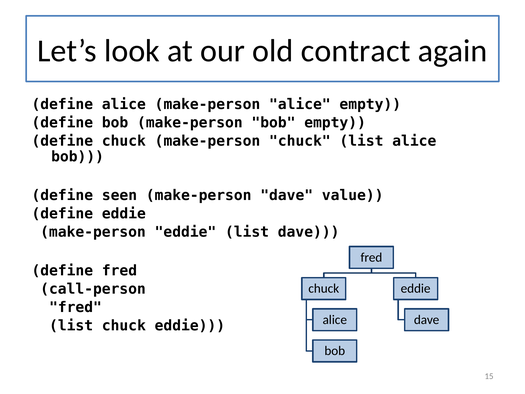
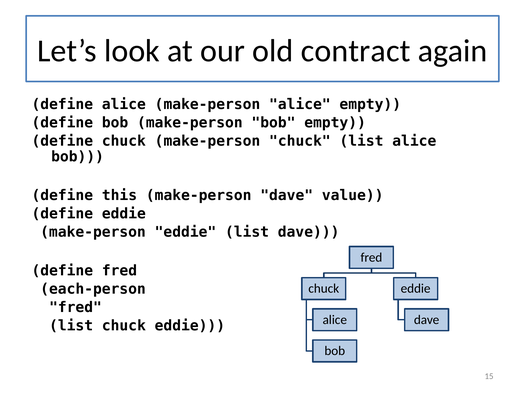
seen: seen -> this (119, 195)
call-person: call-person -> each-person (93, 289)
